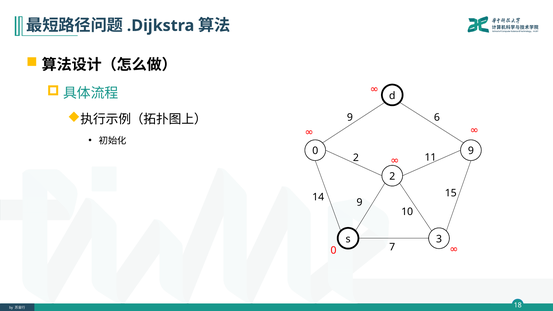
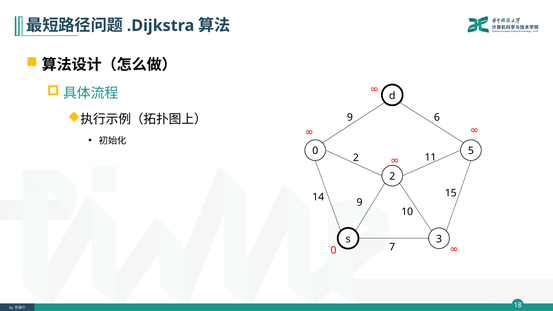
0 9: 9 -> 5 (471, 151)
